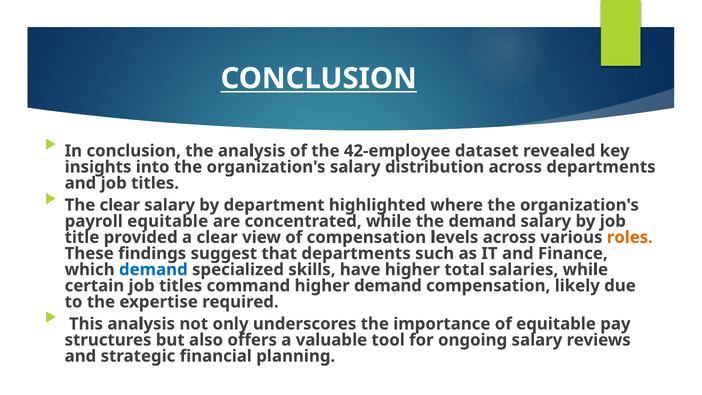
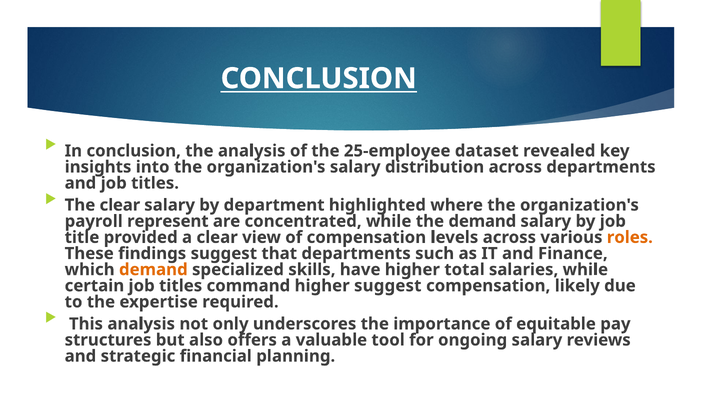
42-employee: 42-employee -> 25-employee (397, 151)
payroll equitable: equitable -> represent (168, 221)
demand colour: blue -> orange (153, 270)
higher demand: demand -> suggest (388, 286)
